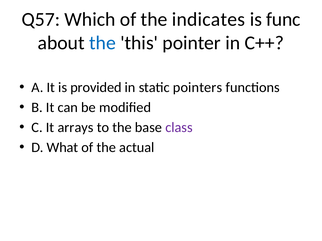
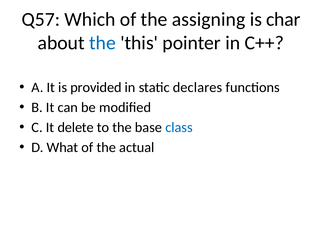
indicates: indicates -> assigning (209, 19)
func: func -> char (283, 19)
pointers: pointers -> declares (198, 88)
arrays: arrays -> delete (76, 128)
class colour: purple -> blue (179, 128)
